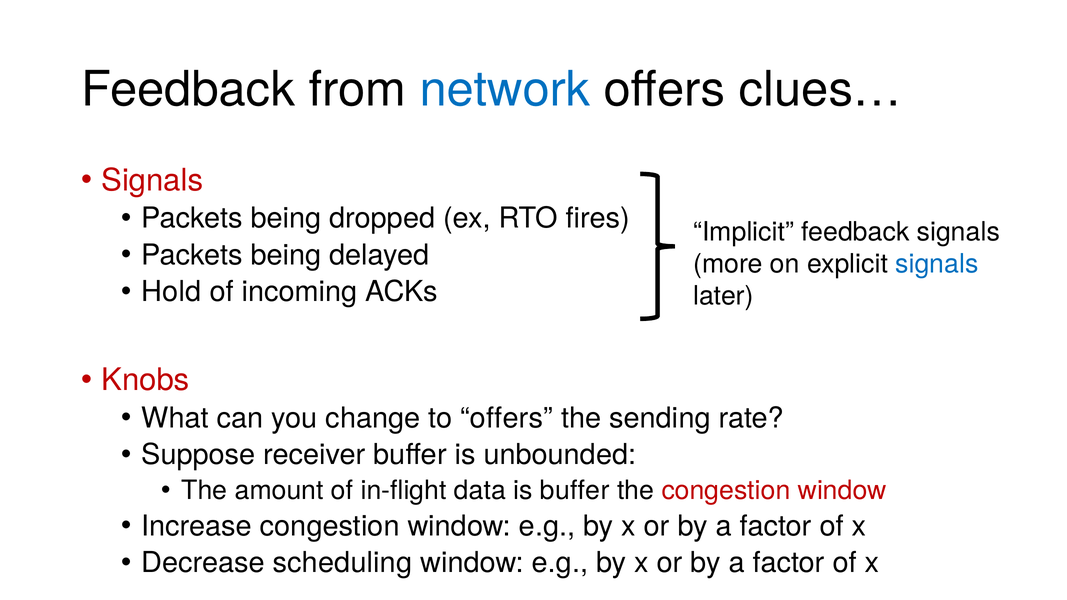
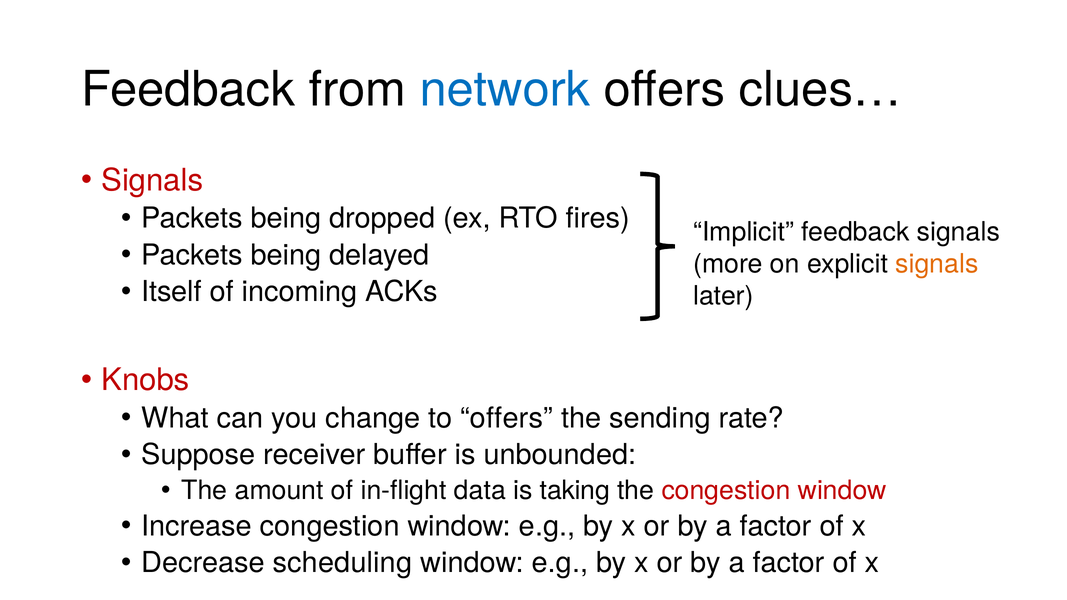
signals colour: blue -> orange (937, 264)
Hold: Hold -> Itself (172, 292)
is buffer: buffer -> taking (575, 491)
